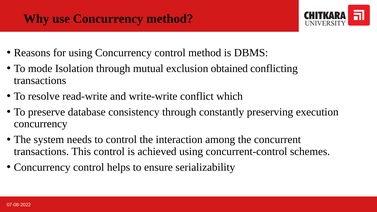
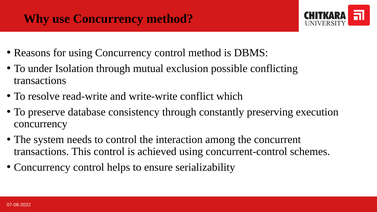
mode: mode -> under (40, 69)
obtained: obtained -> possible (229, 69)
